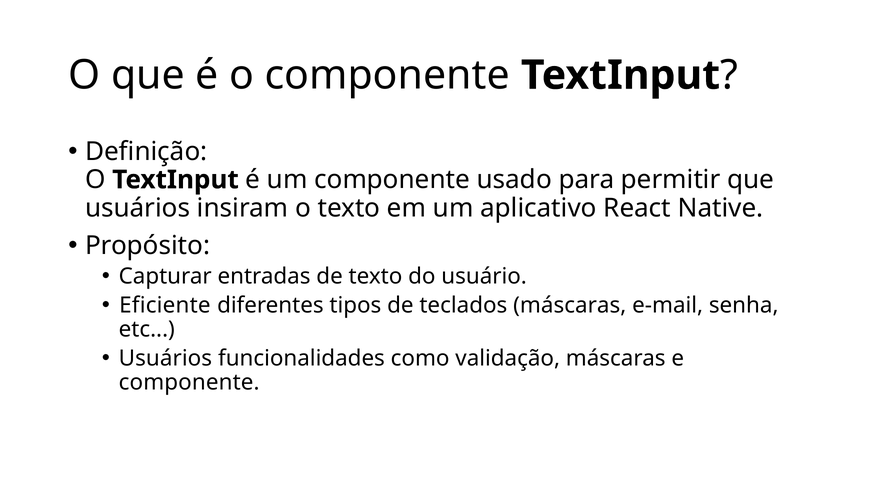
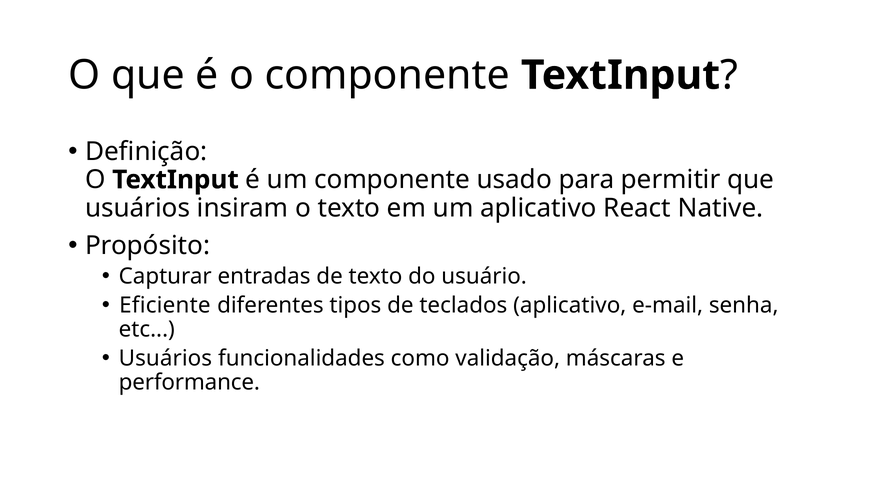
teclados máscaras: máscaras -> aplicativo (570, 305)
componente: componente -> performance (189, 382)
